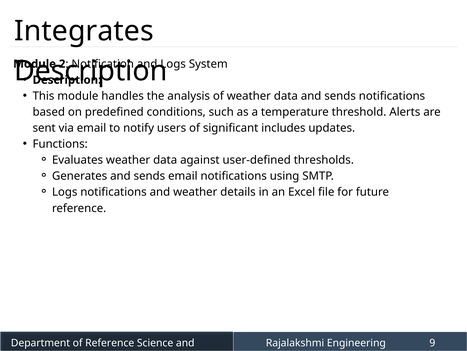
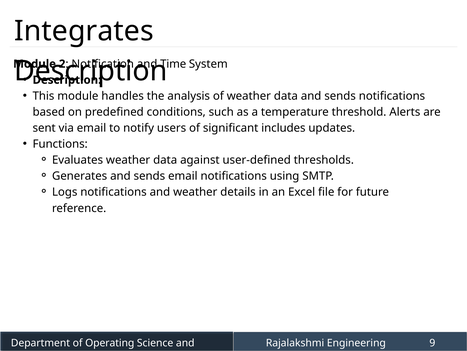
Logs: Logs -> Time (173, 64)
of Reference: Reference -> Operating (110, 342)
